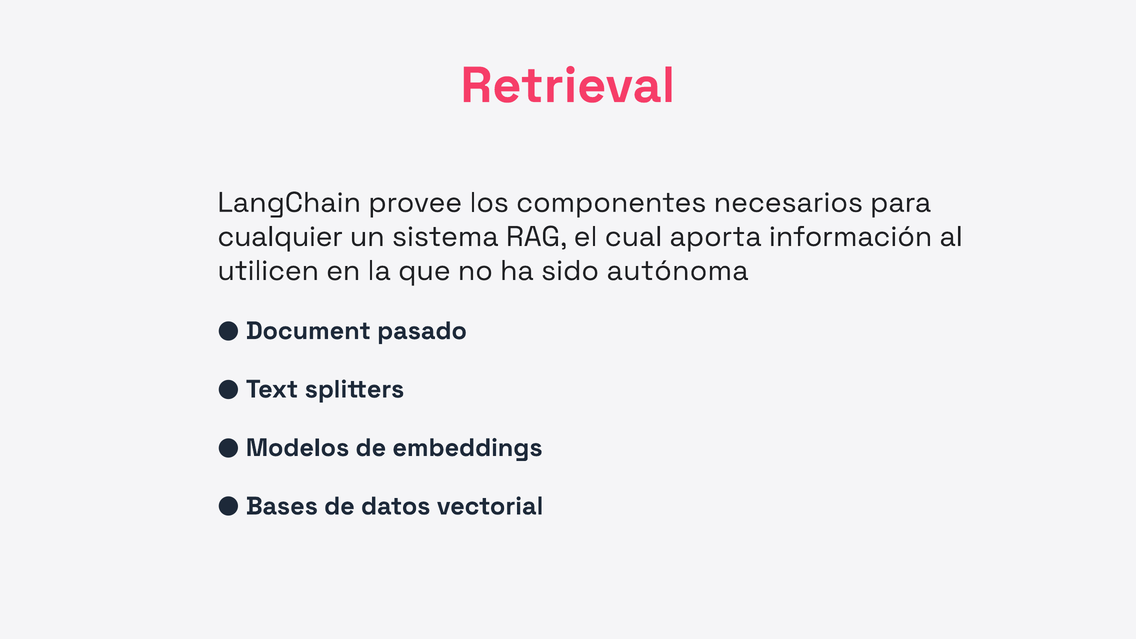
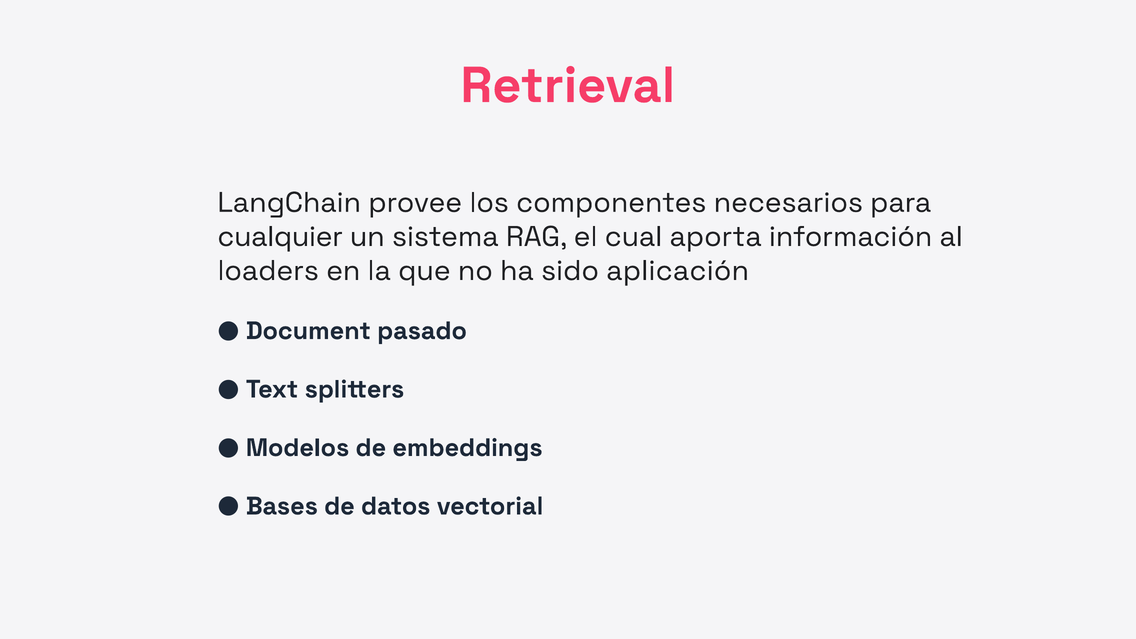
utilicen: utilicen -> loaders (268, 271)
autónoma: autónoma -> aplicación (678, 271)
